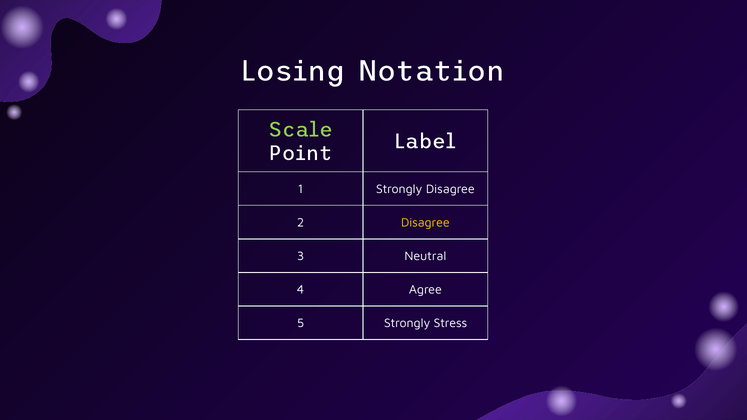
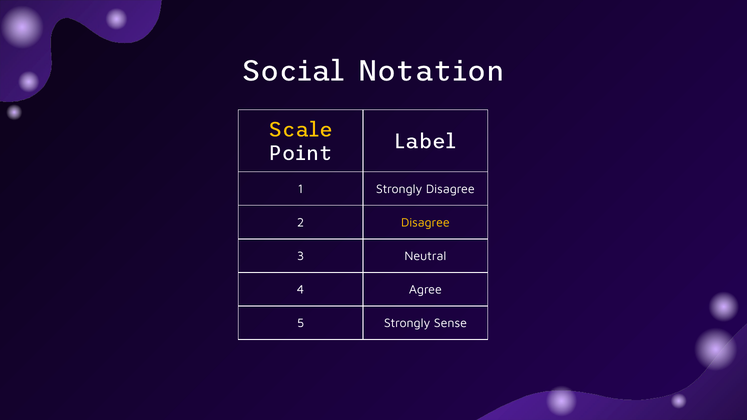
Losing: Losing -> Social (293, 71)
Scale colour: light green -> yellow (301, 130)
Stress: Stress -> Sense (450, 324)
